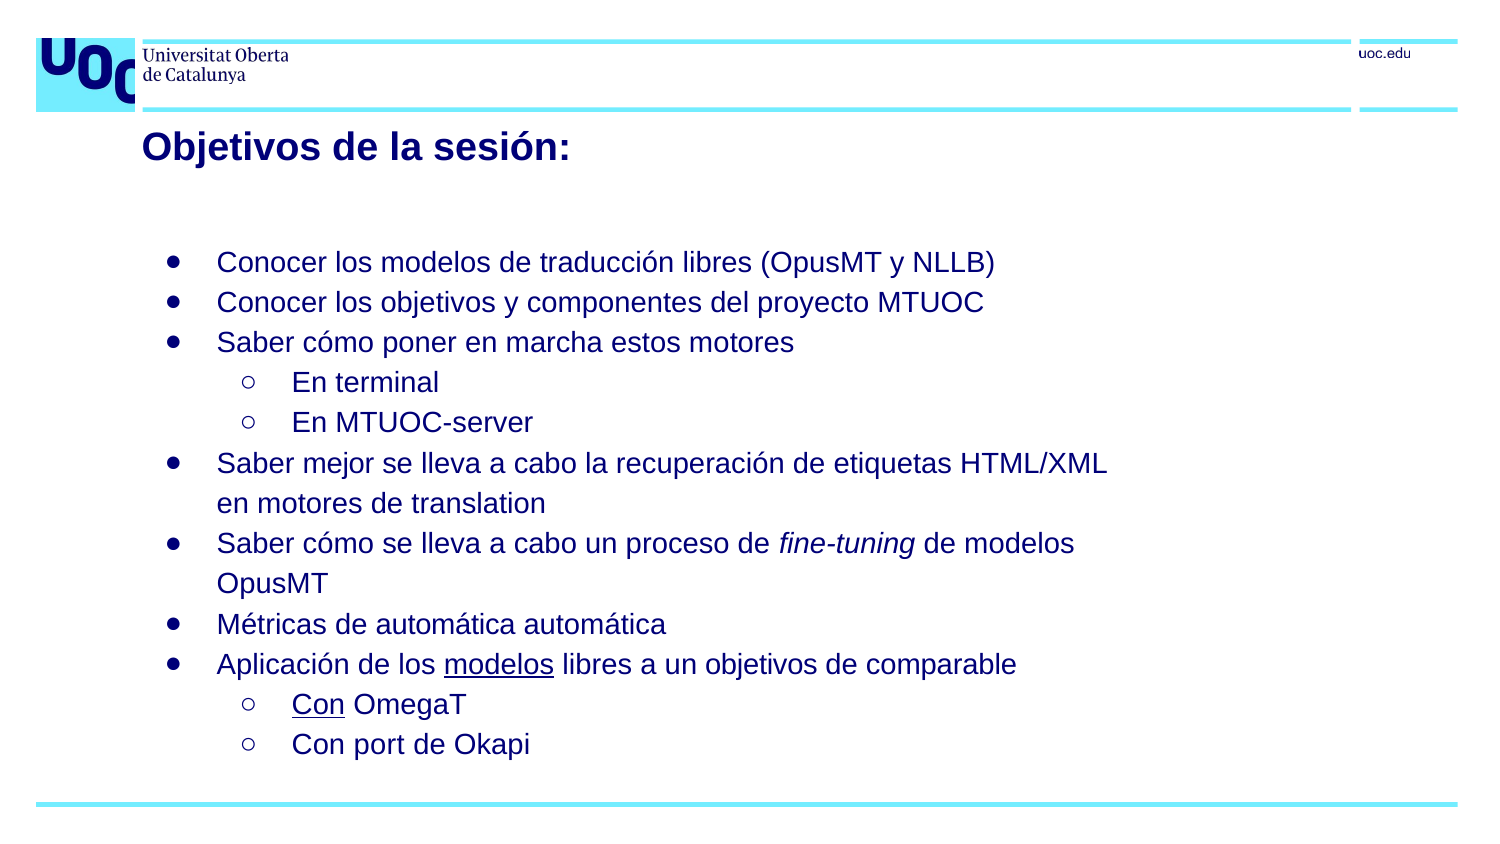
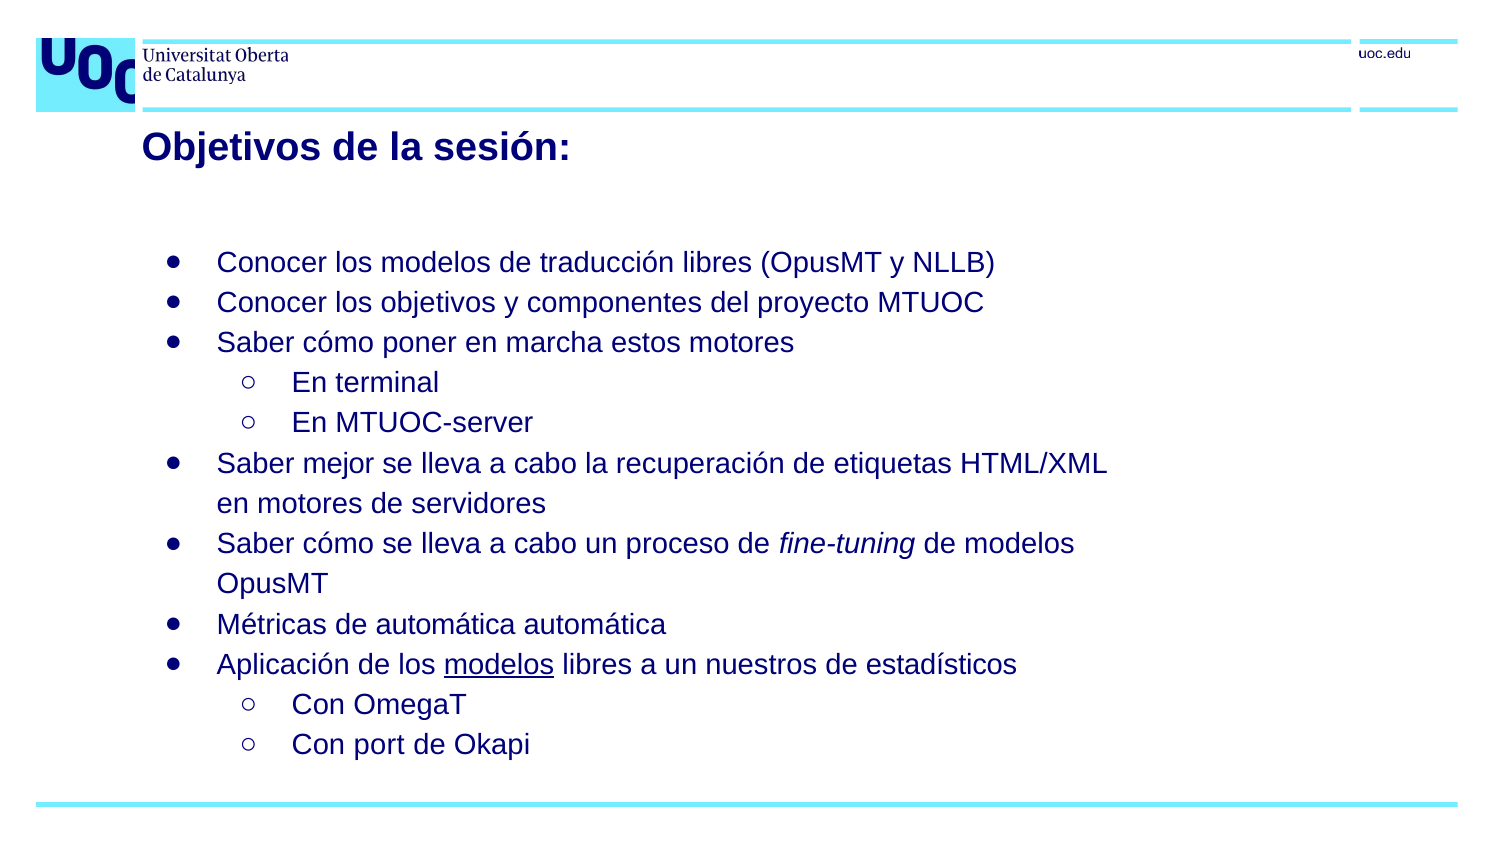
translation: translation -> servidores (479, 504)
un objetivos: objetivos -> nuestros (761, 665)
comparable: comparable -> estadísticos (942, 665)
Con underline: present -> none (318, 705)
